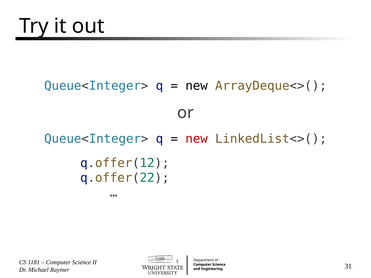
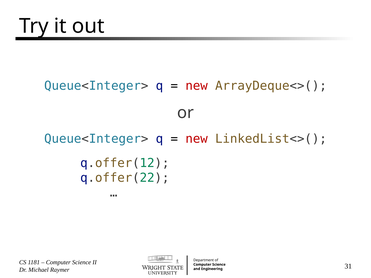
new colour: black -> red (197, 86)
